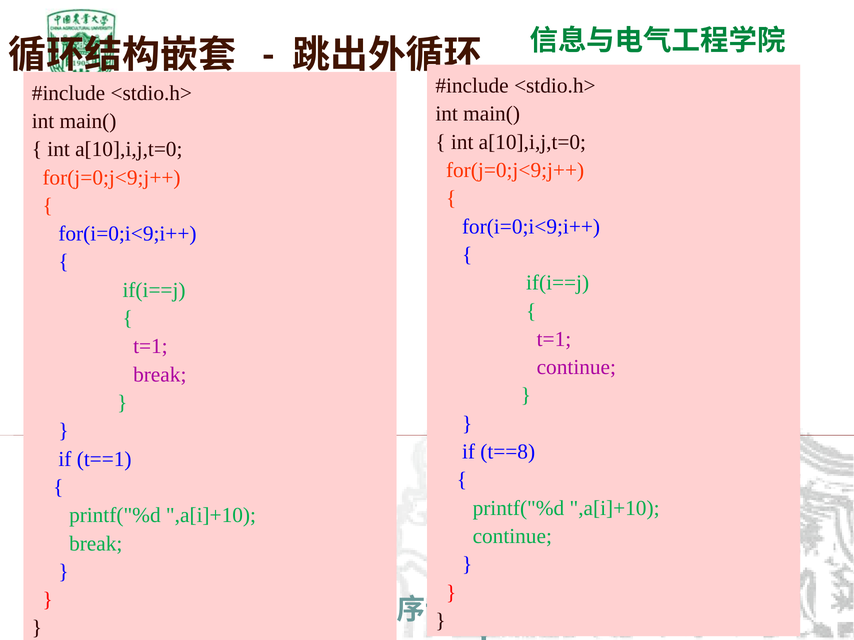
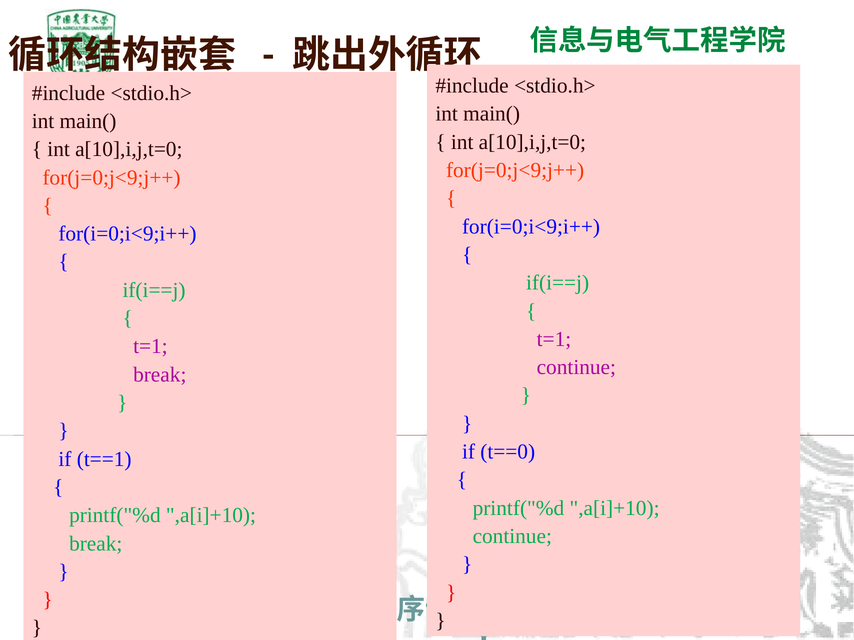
t==8: t==8 -> t==0 (508, 452)
